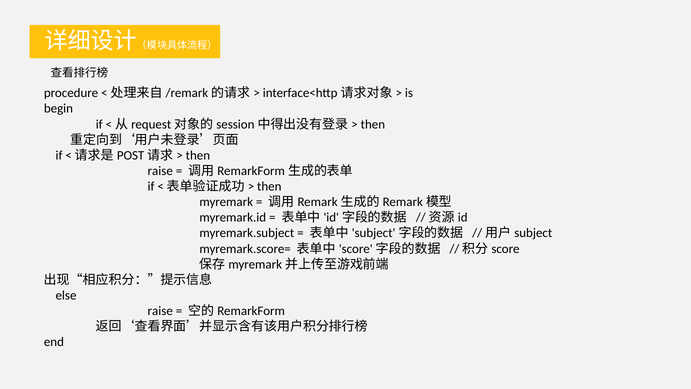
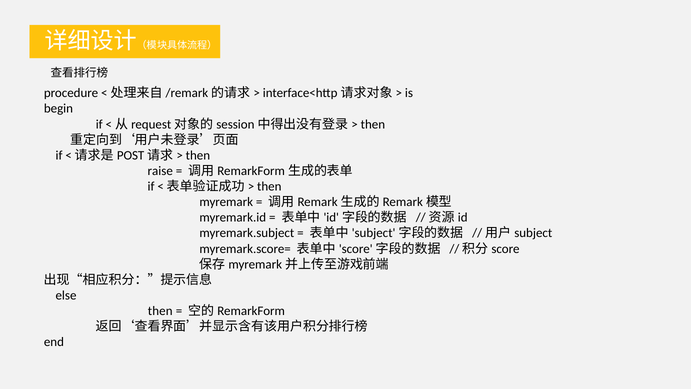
raise: raise -> then (160, 311)
